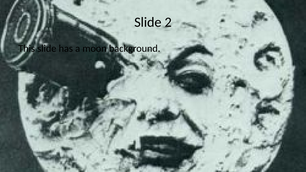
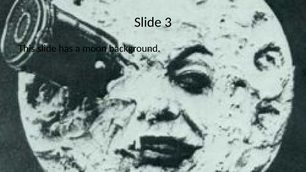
2: 2 -> 3 (168, 22)
